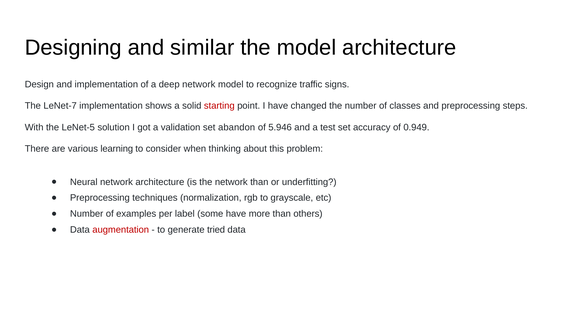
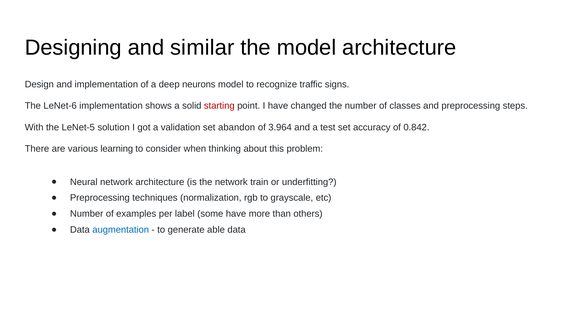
deep network: network -> neurons (199, 84)
LeNet-7: LeNet-7 -> LeNet-6 (60, 106)
5.946: 5.946 -> 3.964 (280, 127)
0.949: 0.949 -> 0.842 (416, 127)
network than: than -> train (259, 182)
augmentation colour: red -> blue (121, 230)
tried: tried -> able (216, 230)
